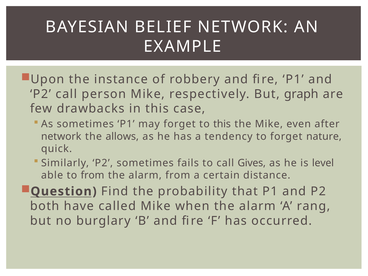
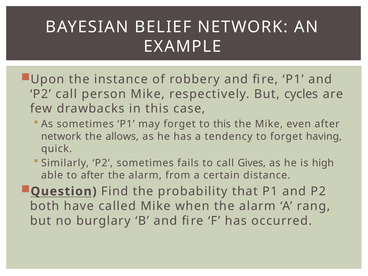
graph: graph -> cycles (301, 94)
nature: nature -> having (324, 136)
level: level -> high (323, 163)
to from: from -> after (92, 175)
